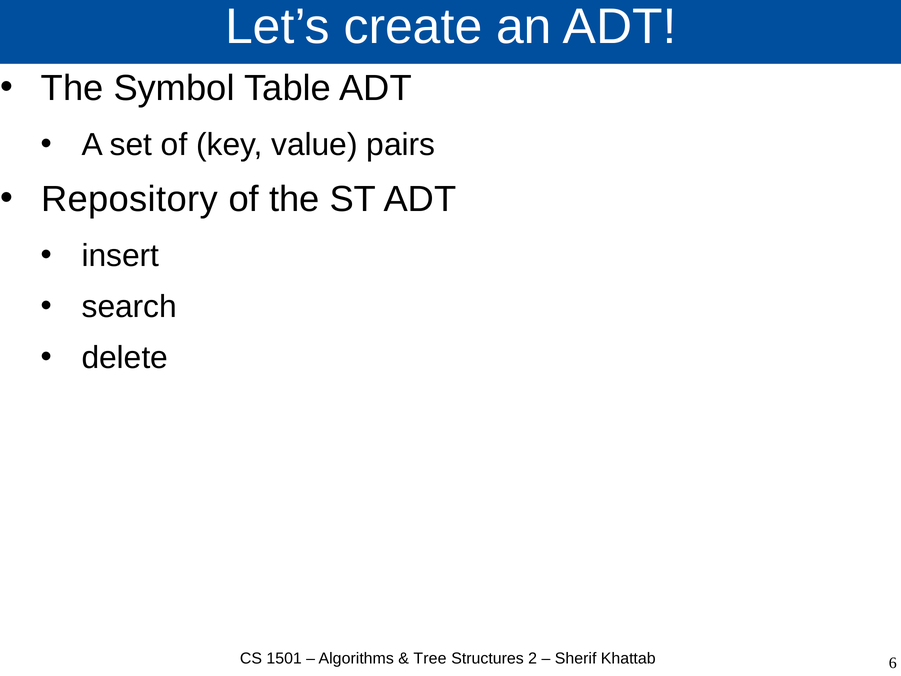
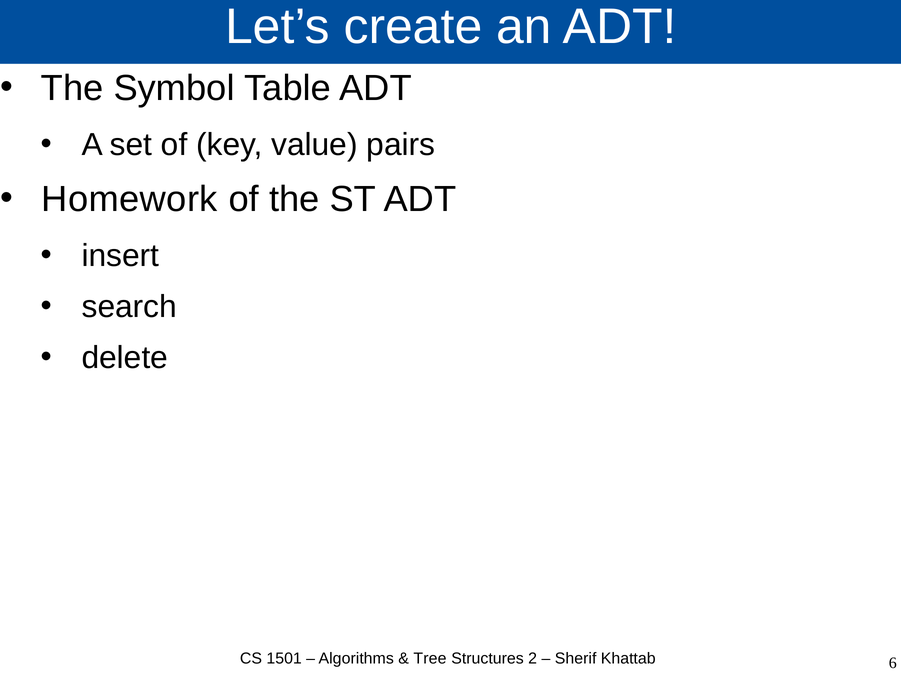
Repository: Repository -> Homework (130, 199)
